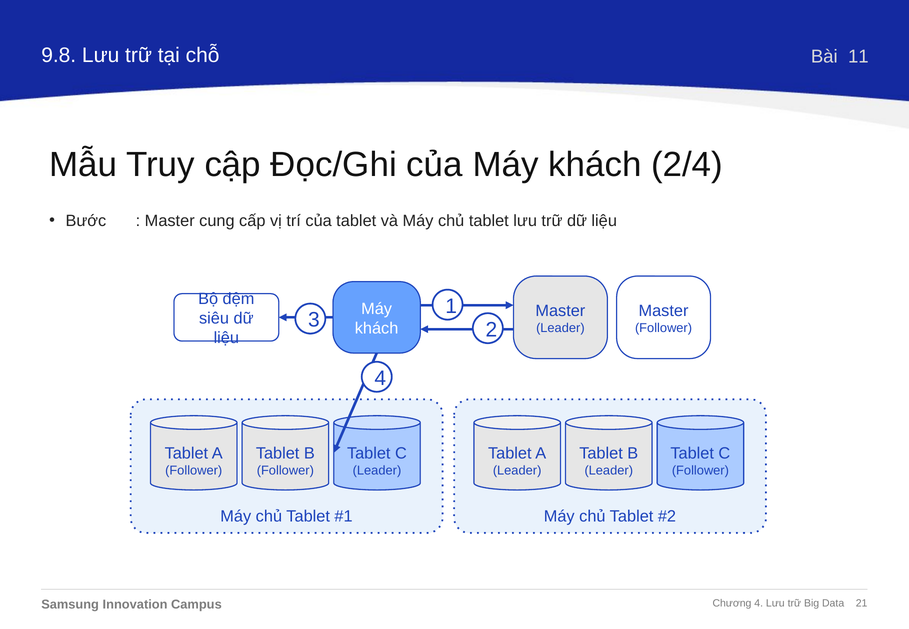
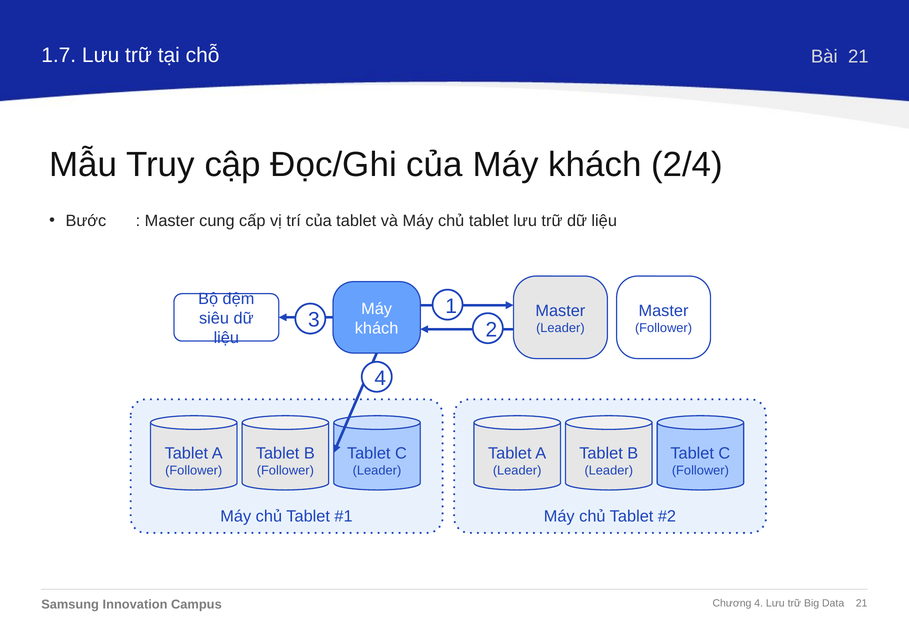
9.8: 9.8 -> 1.7 (59, 55)
Bài 11: 11 -> 21 (858, 57)
